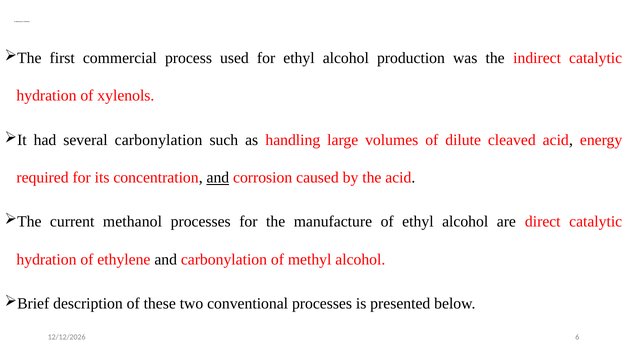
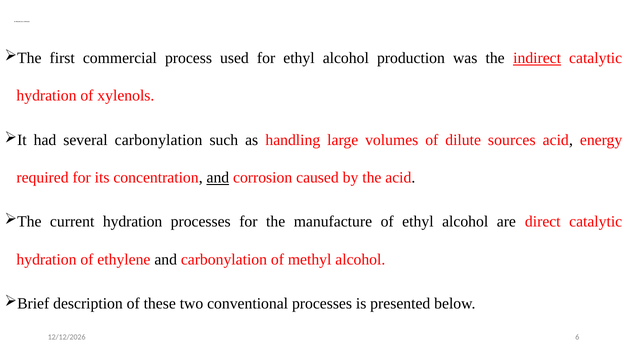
indirect underline: none -> present (537, 58)
cleaved: cleaved -> sources (512, 140)
current methanol: methanol -> hydration (133, 222)
